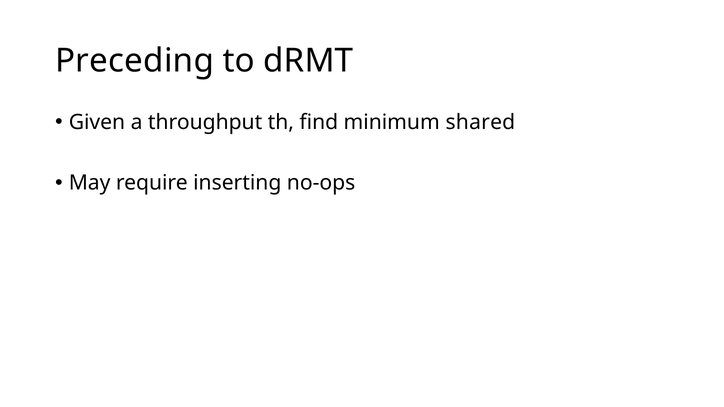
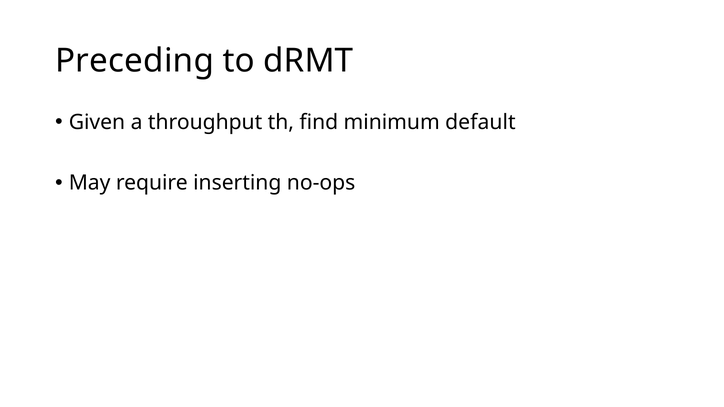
shared: shared -> default (480, 122)
